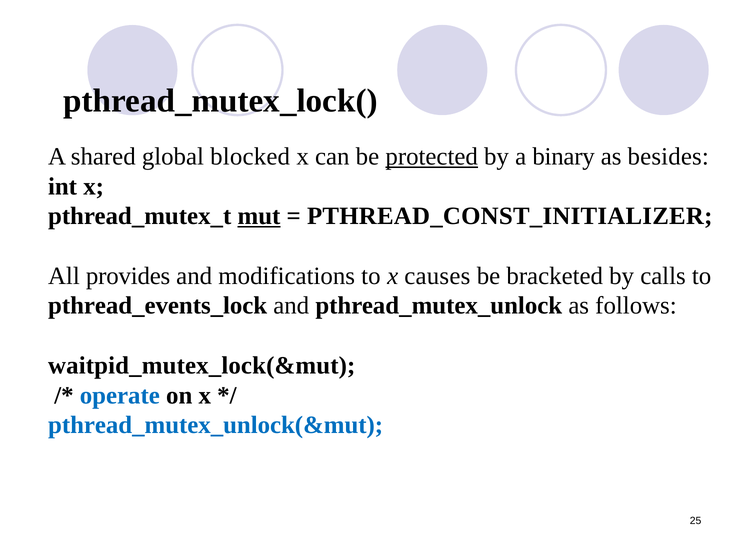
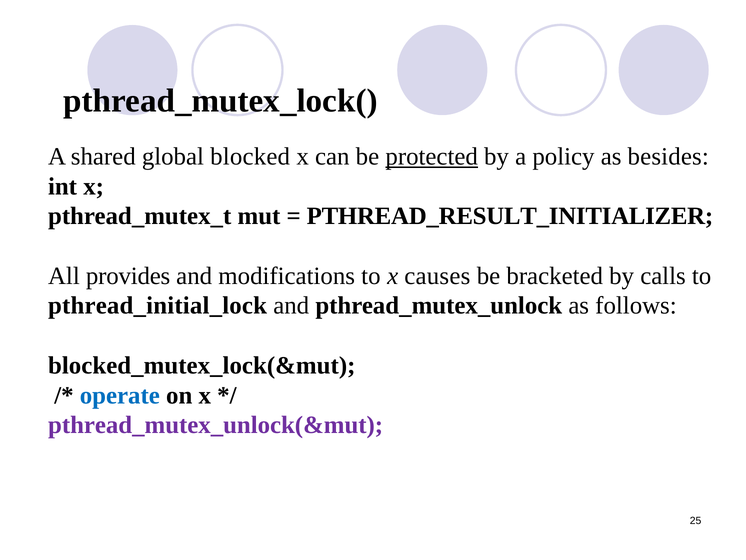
binary: binary -> policy (563, 156)
mut underline: present -> none (259, 216)
PTHREAD_CONST_INITIALIZER: PTHREAD_CONST_INITIALIZER -> PTHREAD_RESULT_INITIALIZER (510, 216)
pthread_events_lock: pthread_events_lock -> pthread_initial_lock (158, 305)
waitpid_mutex_lock(&mut: waitpid_mutex_lock(&mut -> blocked_mutex_lock(&mut (202, 365)
pthread_mutex_unlock(&mut colour: blue -> purple (216, 425)
